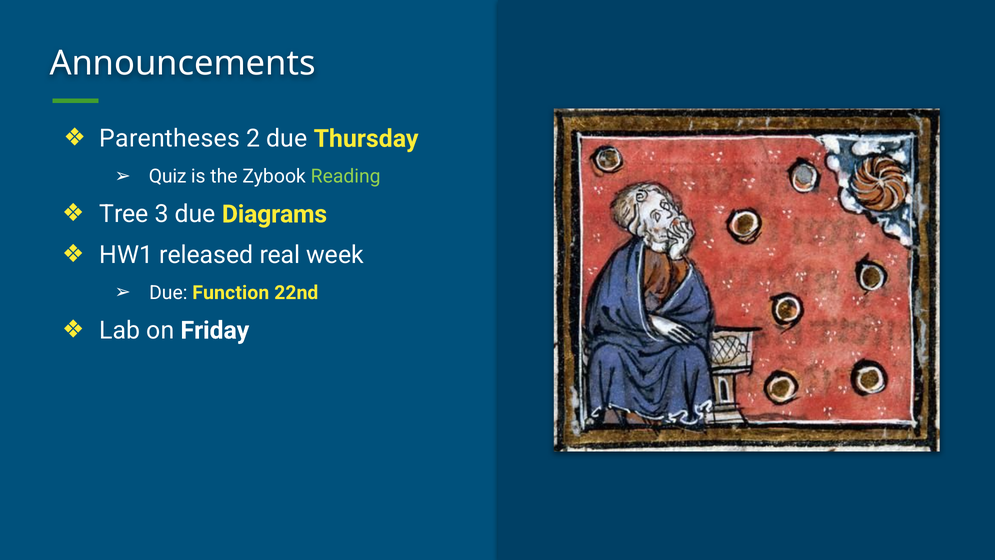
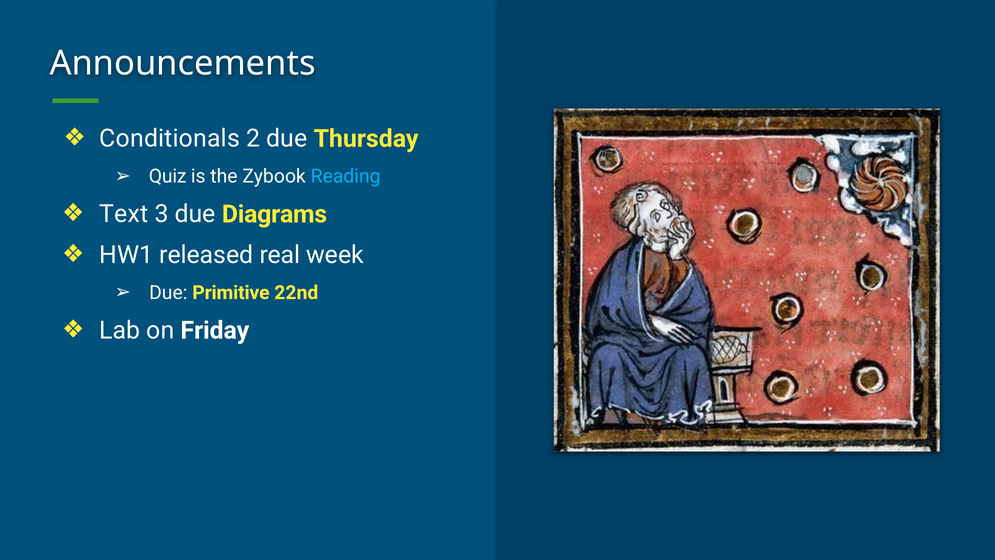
Parentheses: Parentheses -> Conditionals (170, 139)
Reading colour: light green -> light blue (346, 176)
Tree: Tree -> Text (124, 214)
Function: Function -> Primitive (231, 293)
